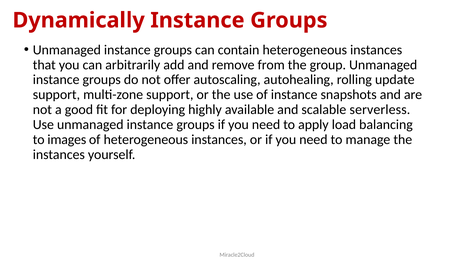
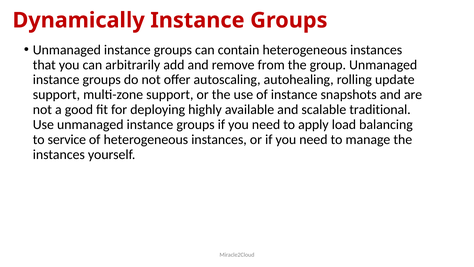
serverless: serverless -> traditional (380, 110)
images: images -> service (67, 139)
